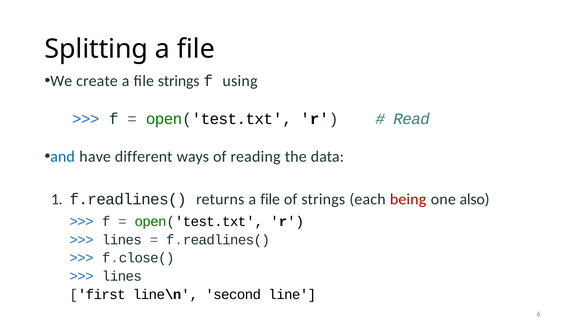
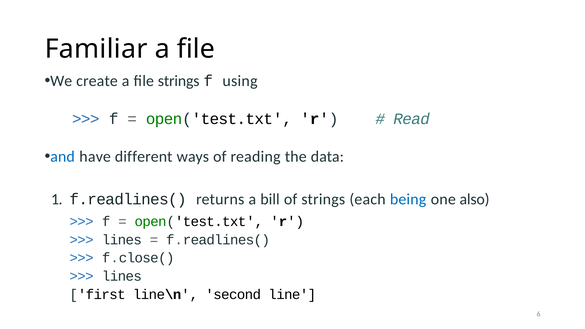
Splitting: Splitting -> Familiar (96, 49)
returns a file: file -> bill (270, 199)
being colour: red -> blue (408, 199)
